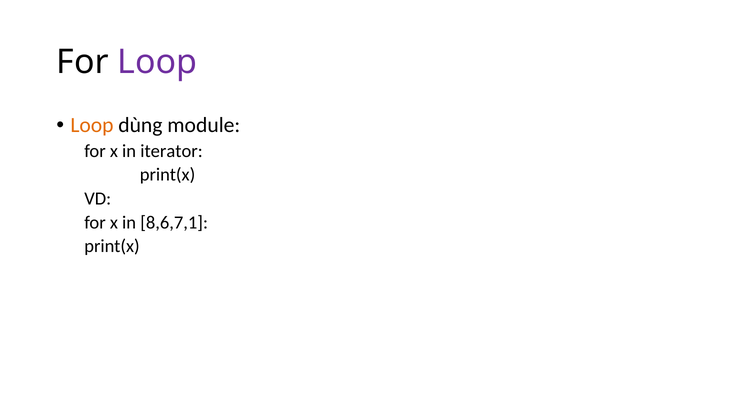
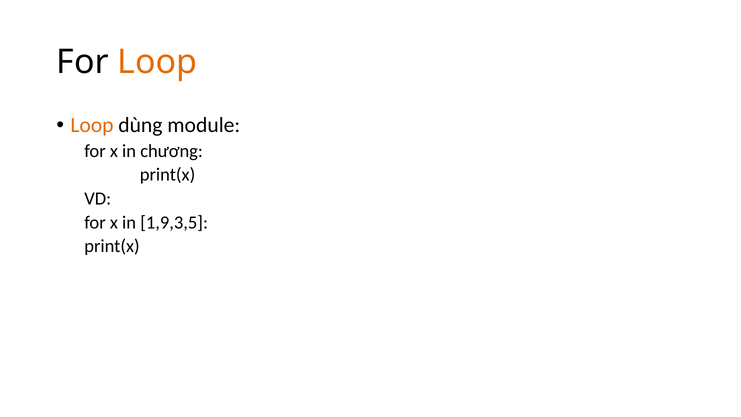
Loop colour: purple -> orange (157, 62)
iterator: iterator -> chương (172, 151)
8,6,7,1: 8,6,7,1 -> 1,9,3,5 (174, 222)
